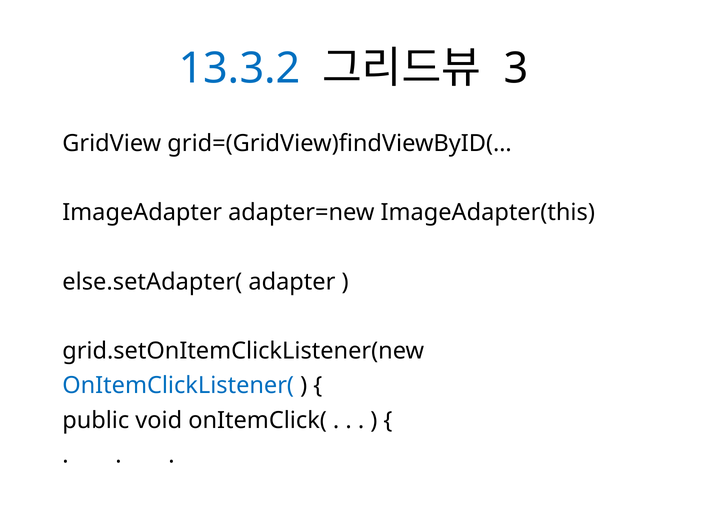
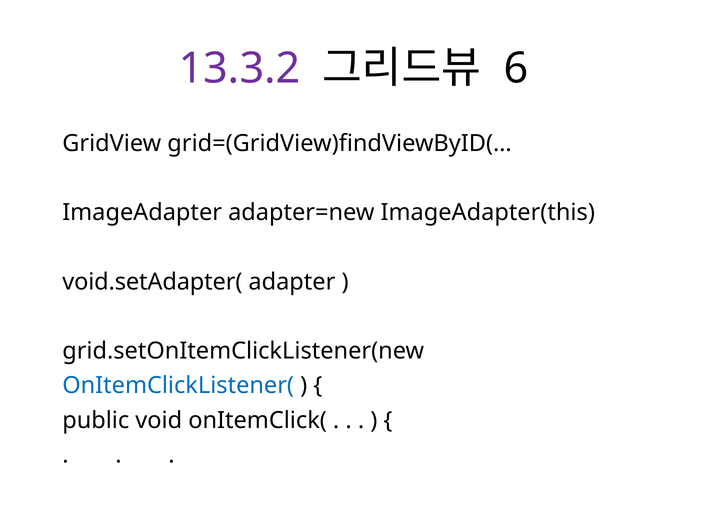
13.3.2 colour: blue -> purple (240, 68)
3: 3 -> 6 (516, 68)
else.setAdapter(: else.setAdapter( -> void.setAdapter( (152, 281)
